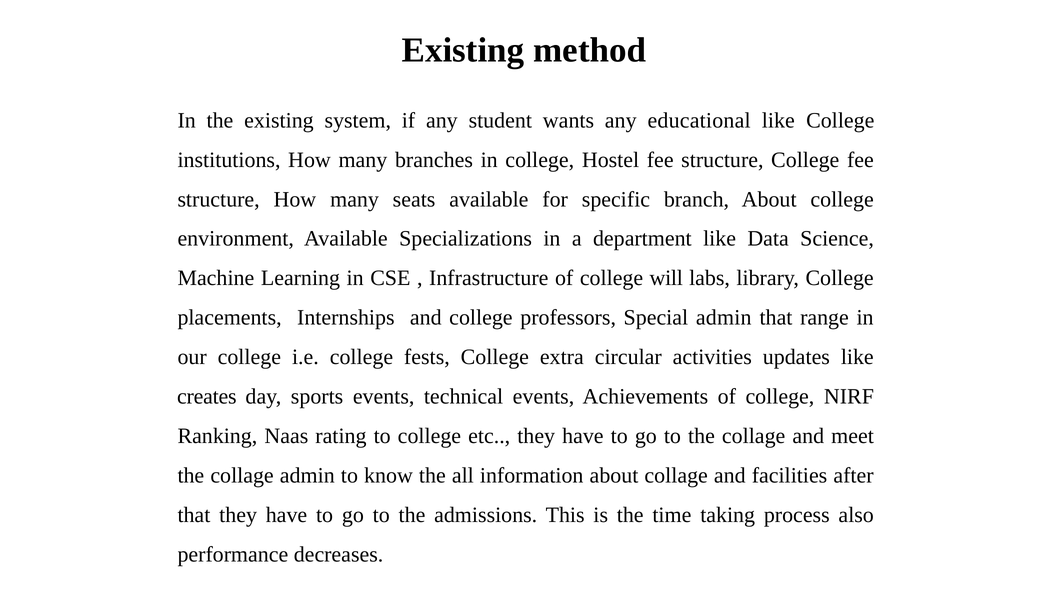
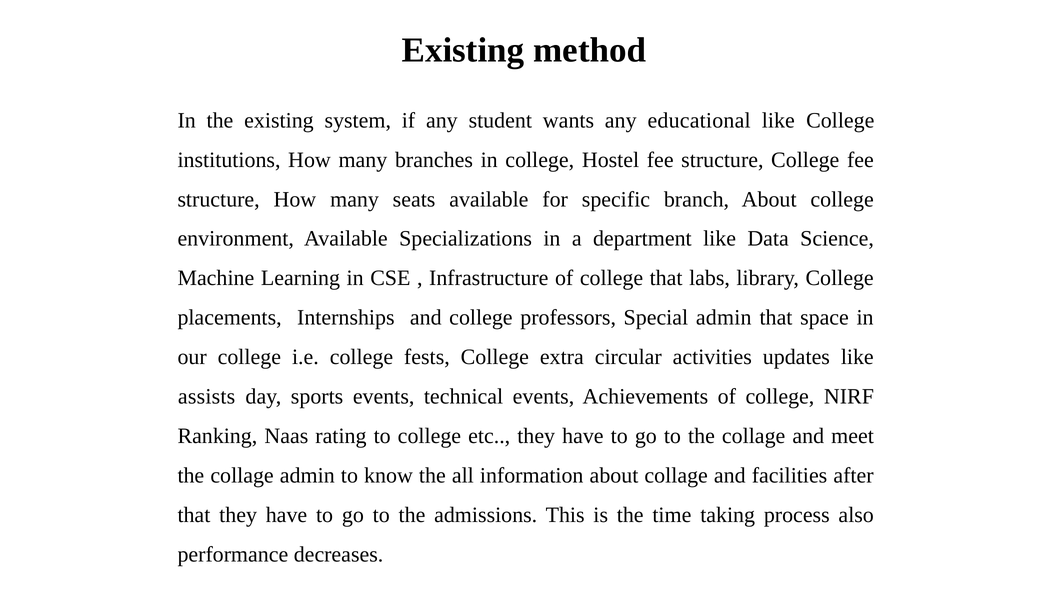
college will: will -> that (666, 278)
range: range -> space (824, 318)
creates: creates -> assists (207, 396)
